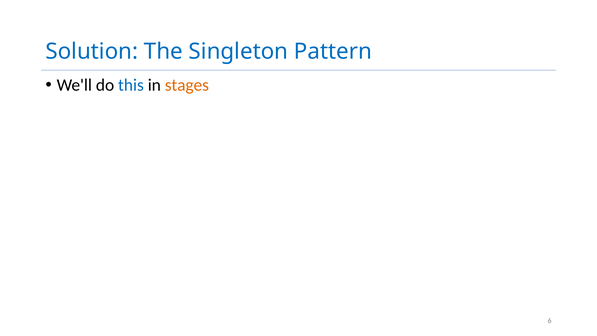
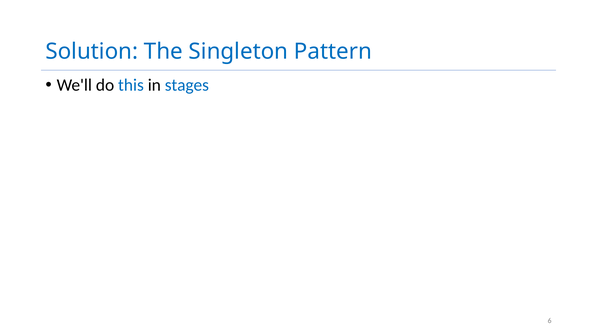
stages colour: orange -> blue (187, 85)
